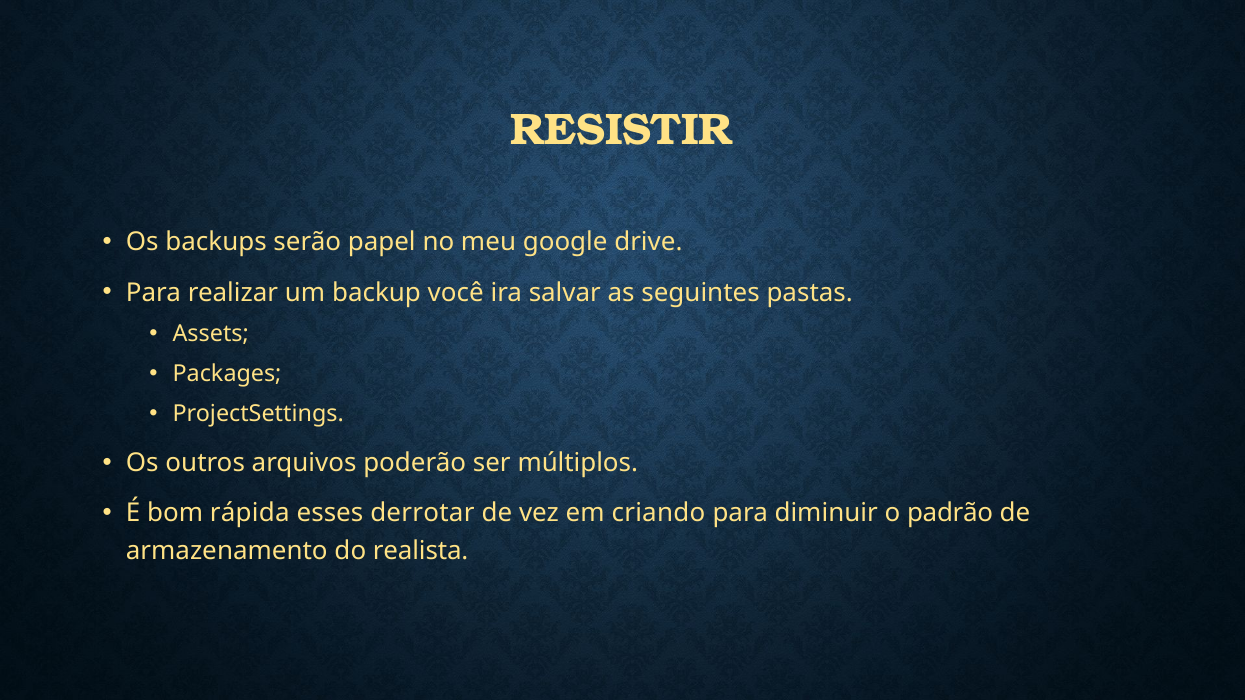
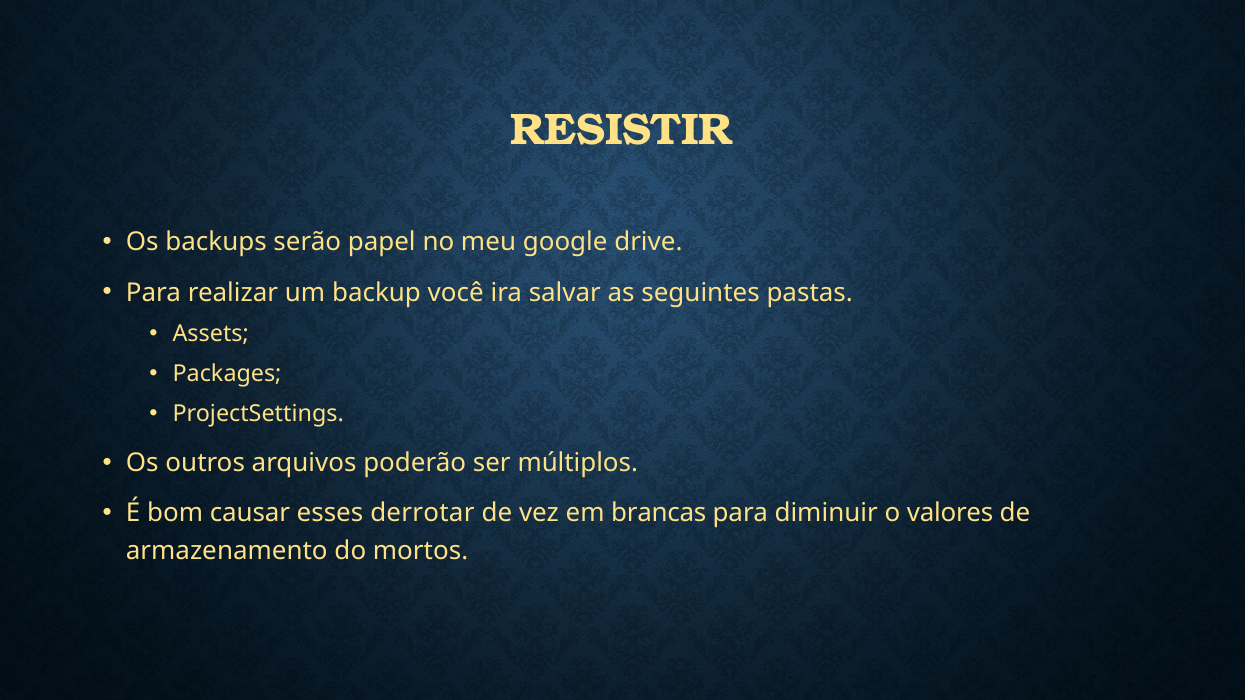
rápida: rápida -> causar (250, 513)
criando: criando -> brancas (659, 513)
padrão: padrão -> valores (950, 513)
realista: realista -> mortos (421, 551)
